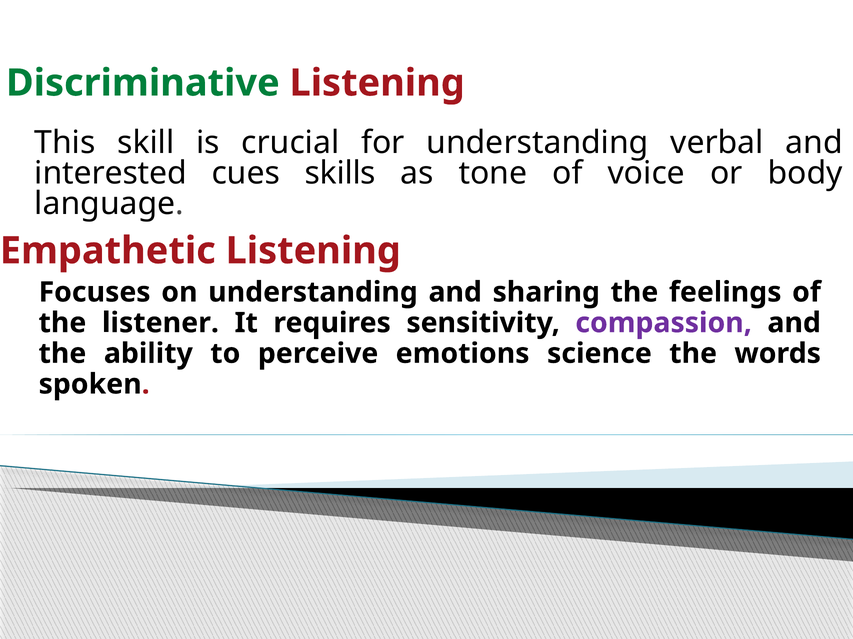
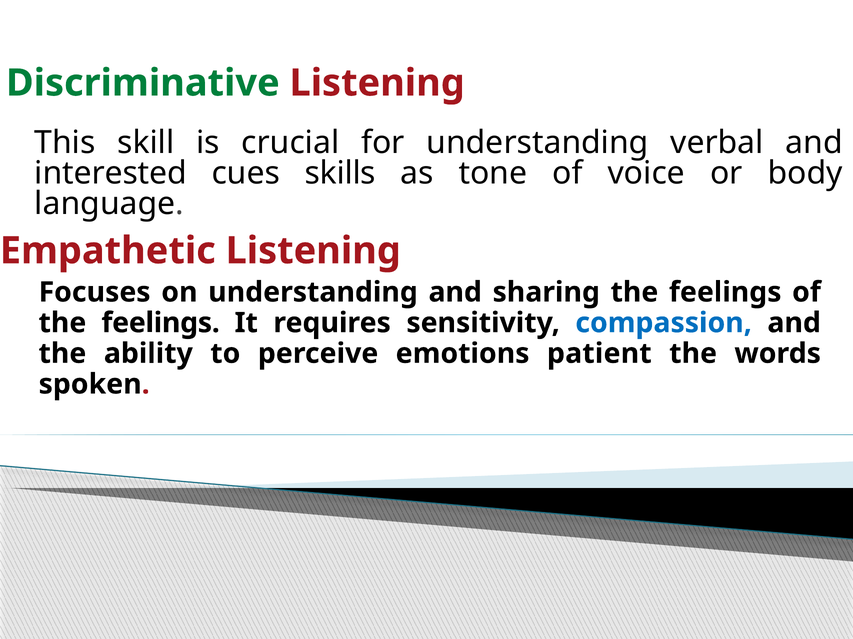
listener: listener -> feelings (161, 323)
compassion colour: purple -> blue (664, 323)
science: science -> patient (599, 354)
